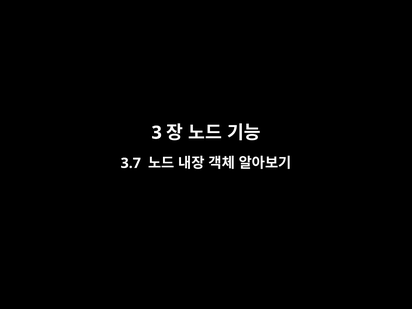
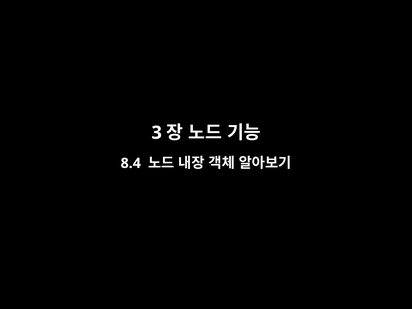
3.7: 3.7 -> 8.4 (131, 163)
